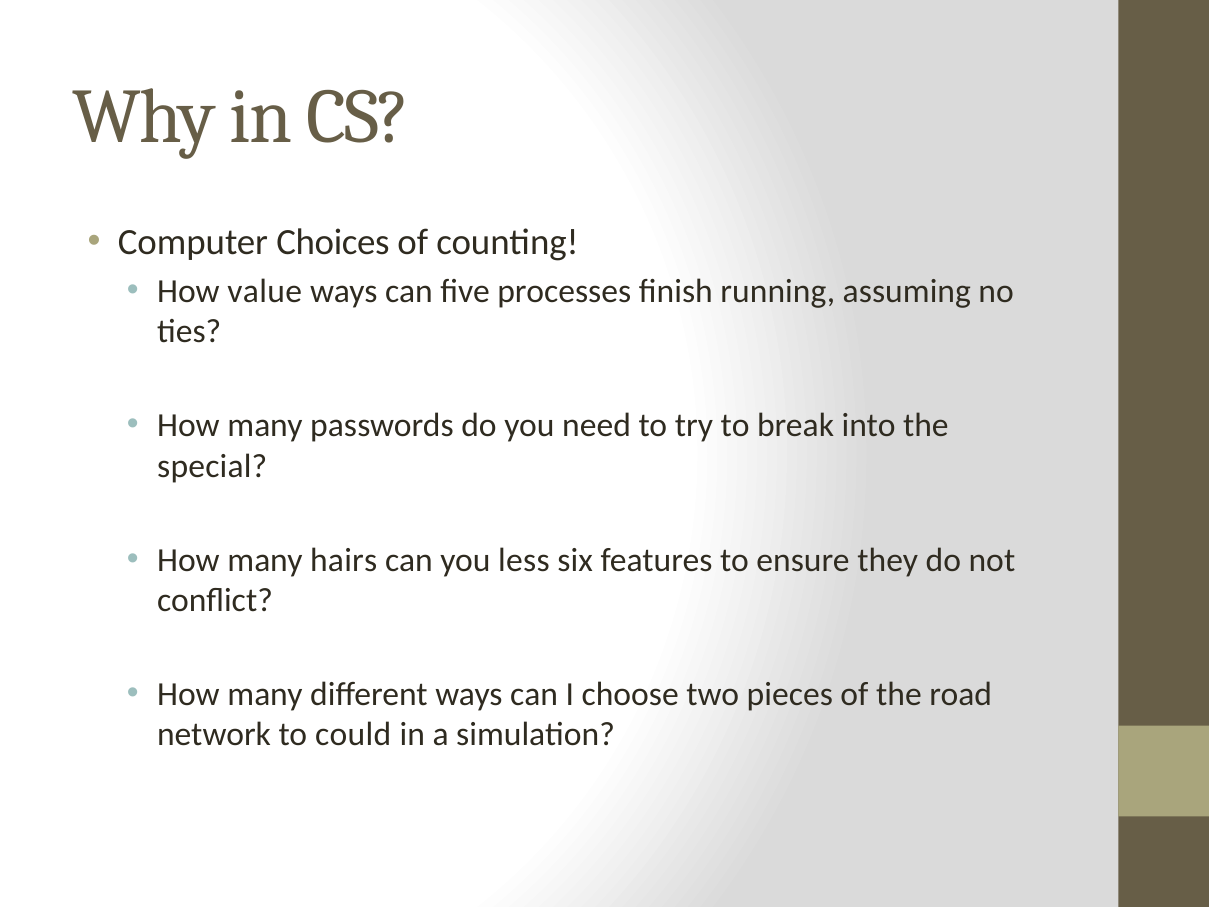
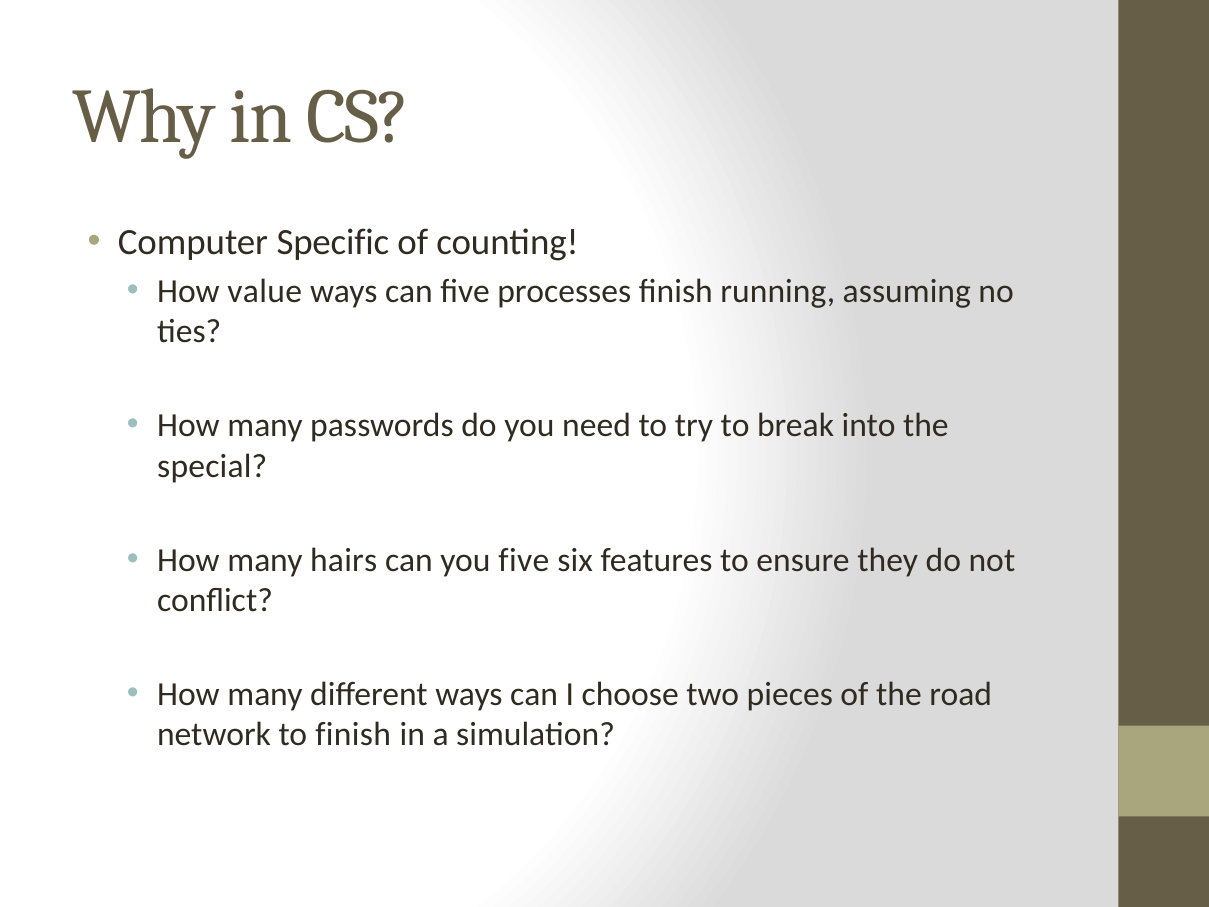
Choices: Choices -> Specific (333, 242)
you less: less -> five (524, 560)
to could: could -> finish (353, 735)
